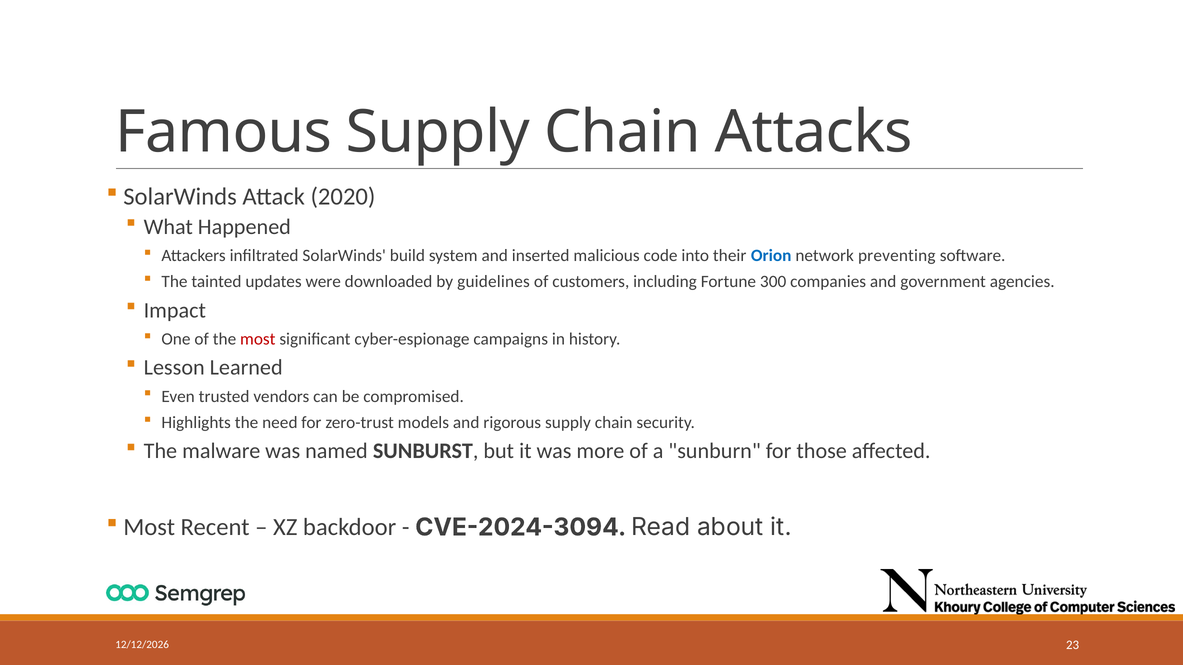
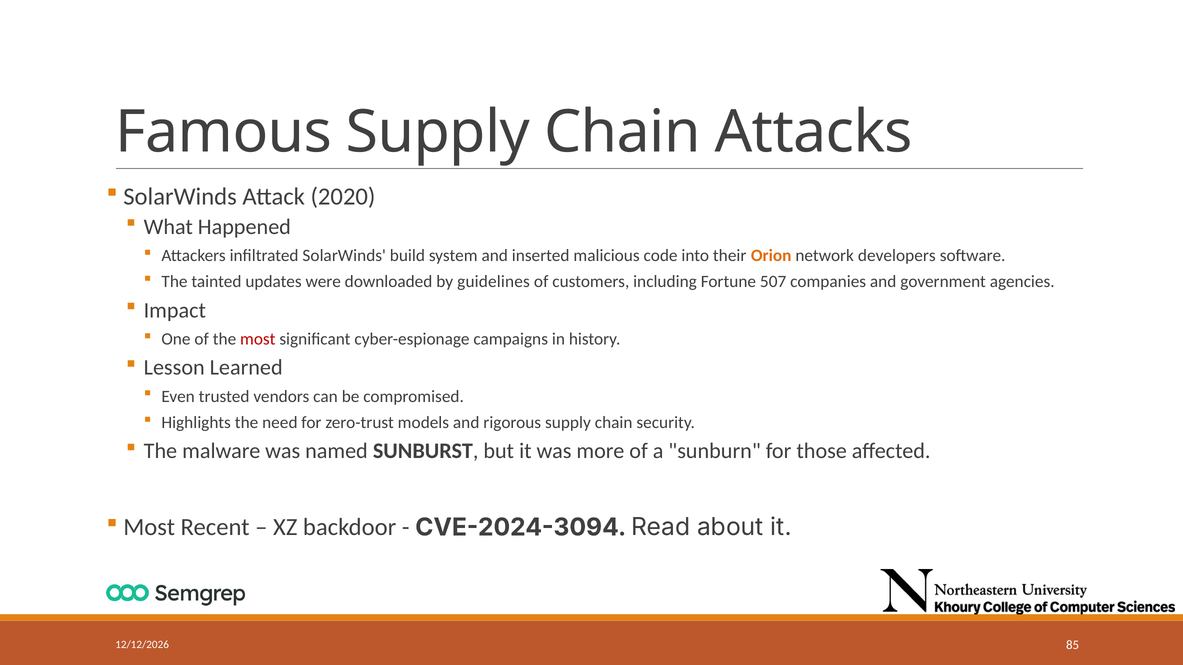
Orion colour: blue -> orange (771, 256)
preventing: preventing -> developers (897, 256)
300: 300 -> 507 (773, 282)
23: 23 -> 85 (1073, 645)
